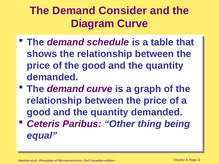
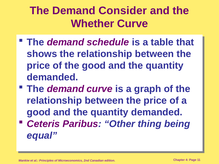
Diagram: Diagram -> Whether (92, 24)
